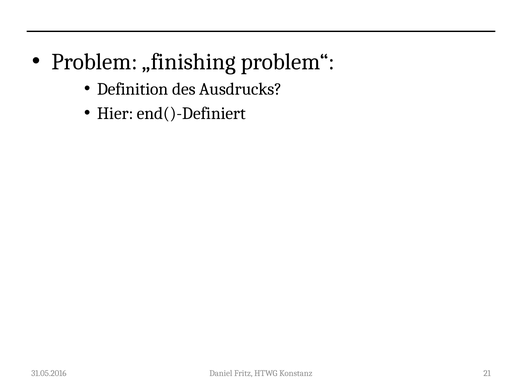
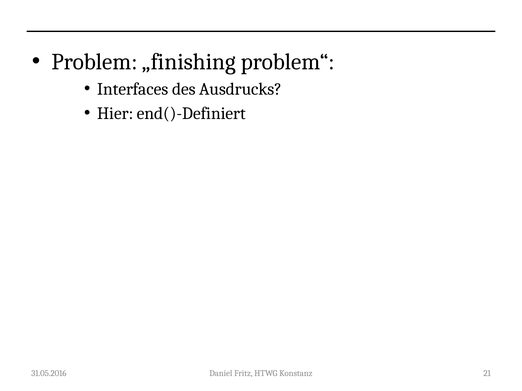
Definition: Definition -> Interfaces (133, 89)
